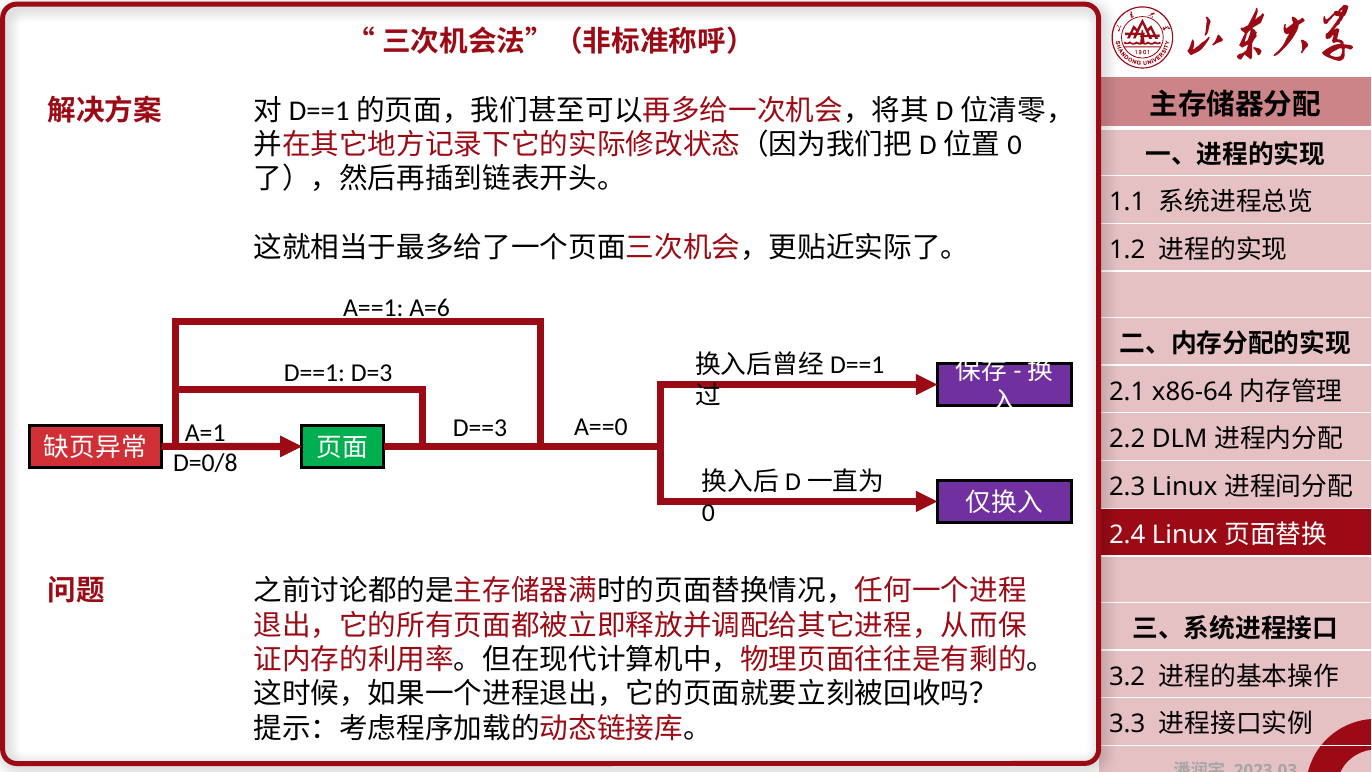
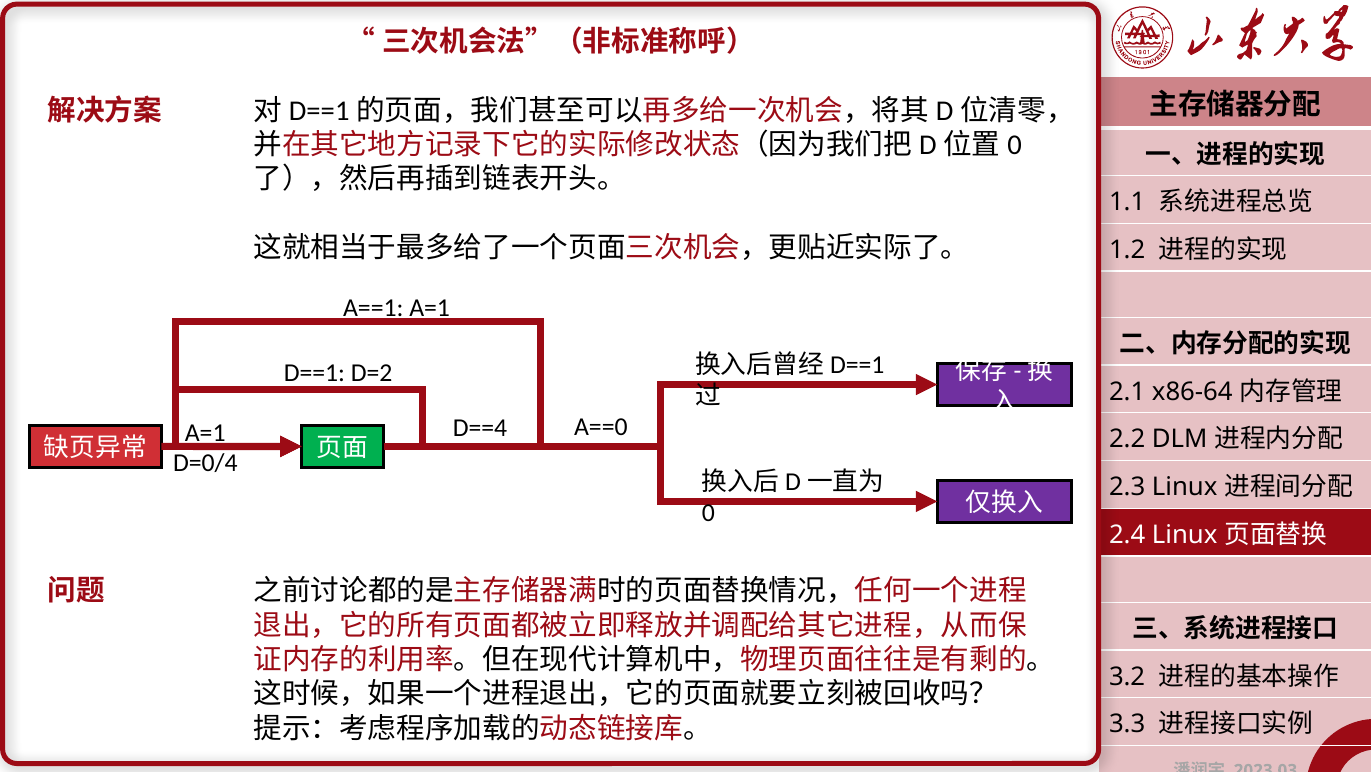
A==1 A=6: A=6 -> A=1 (430, 308)
D=3: D=3 -> D=2 (372, 373)
D==3: D==3 -> D==4 (480, 427)
D=0/8: D=0/8 -> D=0/4 (205, 463)
